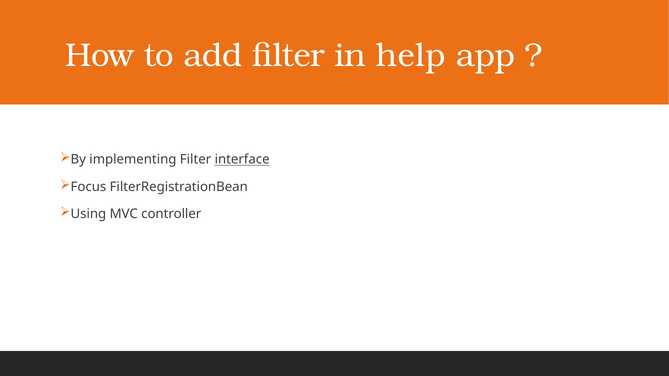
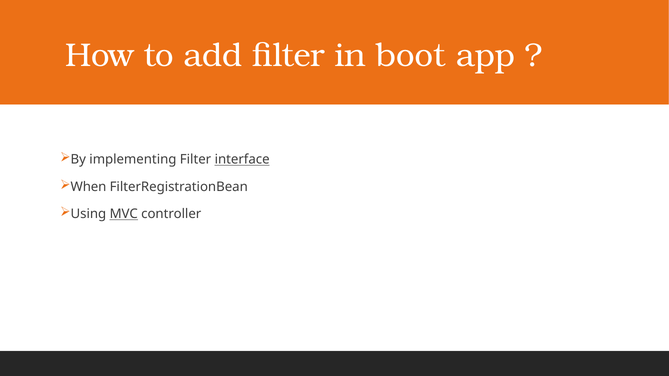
help: help -> boot (411, 55)
Focus: Focus -> When (88, 187)
MVC underline: none -> present (124, 214)
